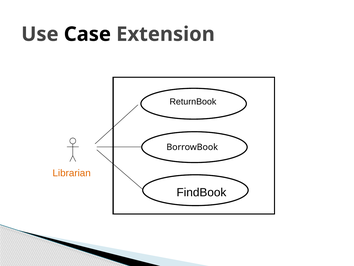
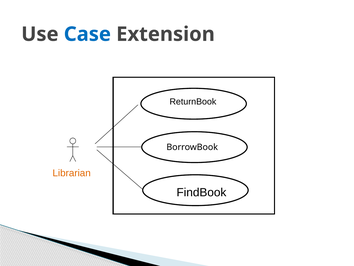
Case colour: black -> blue (87, 34)
